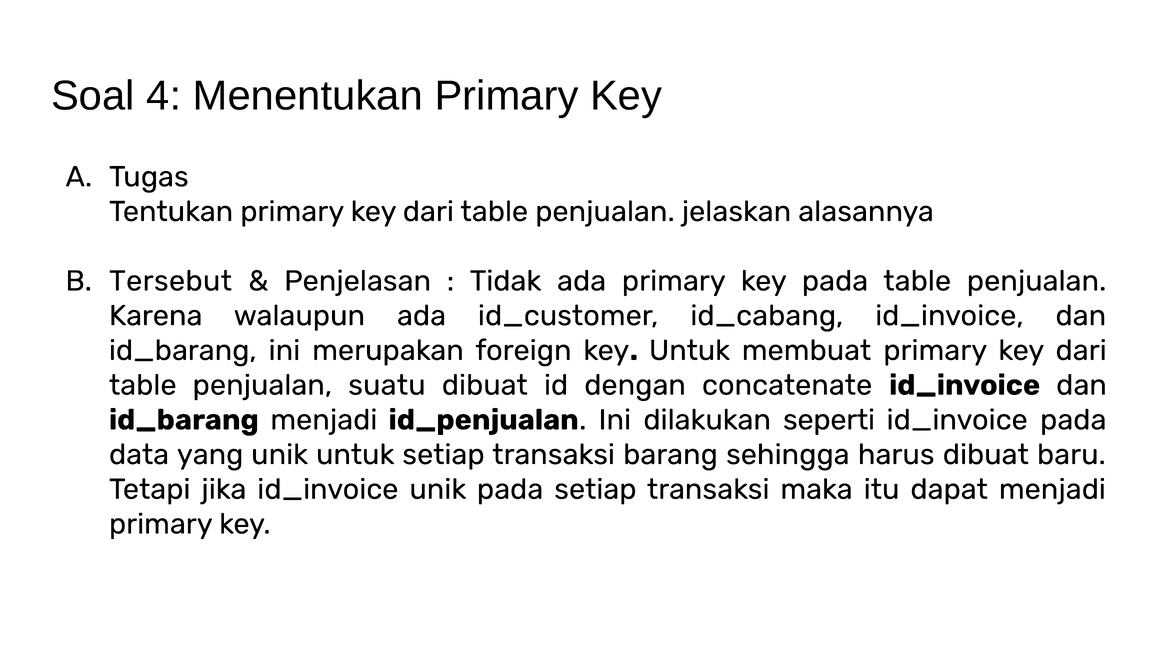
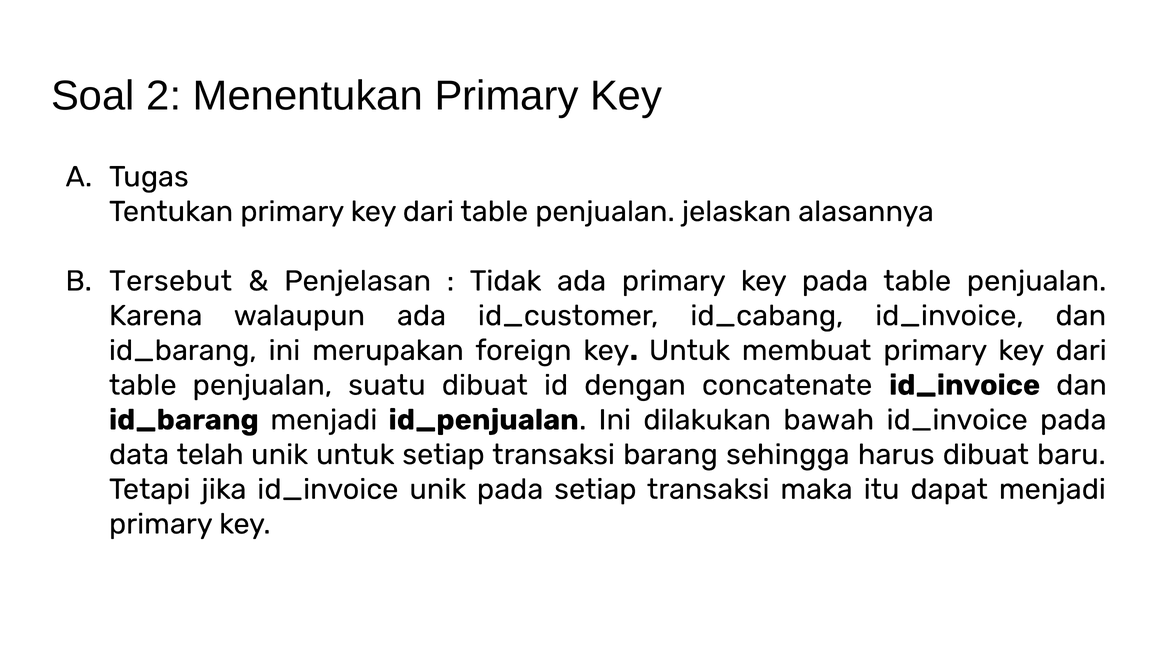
4: 4 -> 2 (164, 96)
seperti: seperti -> bawah (829, 420)
yang: yang -> telah (210, 455)
